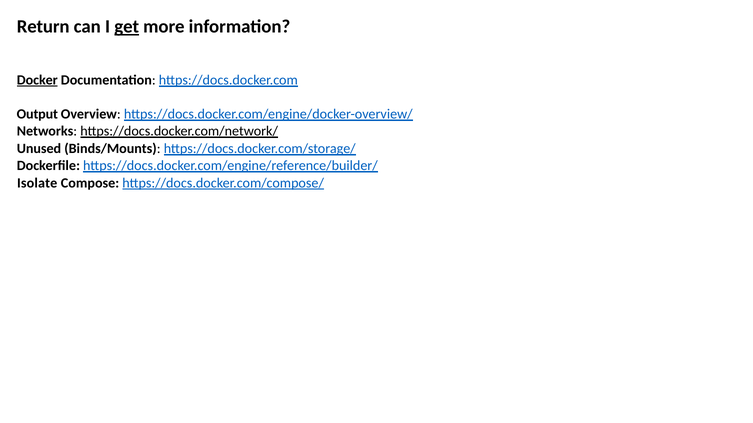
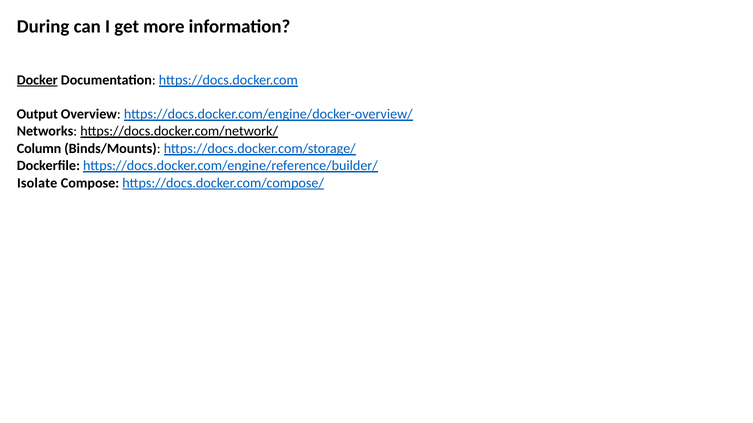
Return: Return -> During (43, 27)
get underline: present -> none (127, 27)
Unused: Unused -> Column (39, 149)
